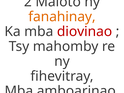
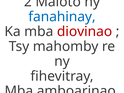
fanahinay colour: orange -> blue (62, 17)
